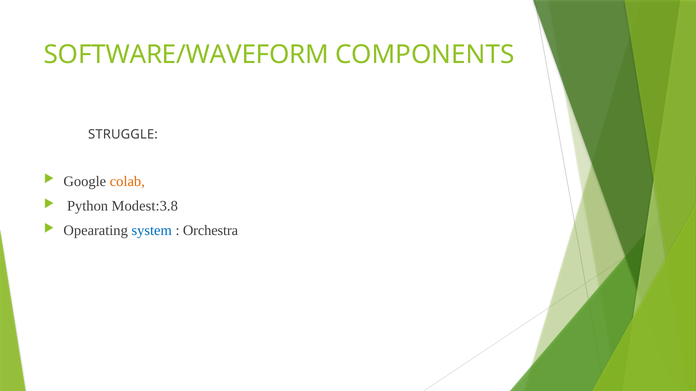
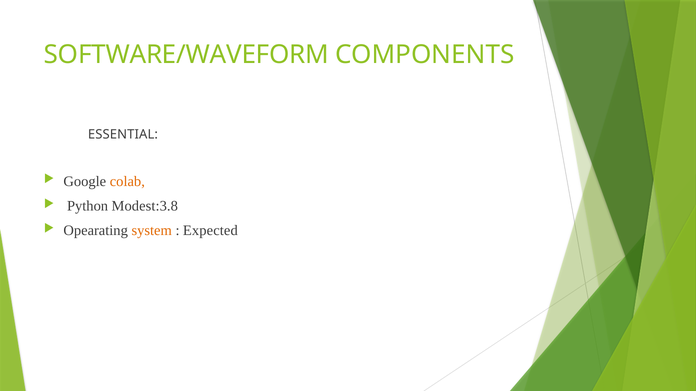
STRUGGLE: STRUGGLE -> ESSENTIAL (123, 135)
system colour: blue -> orange (152, 231)
Orchestra: Orchestra -> Expected (210, 231)
